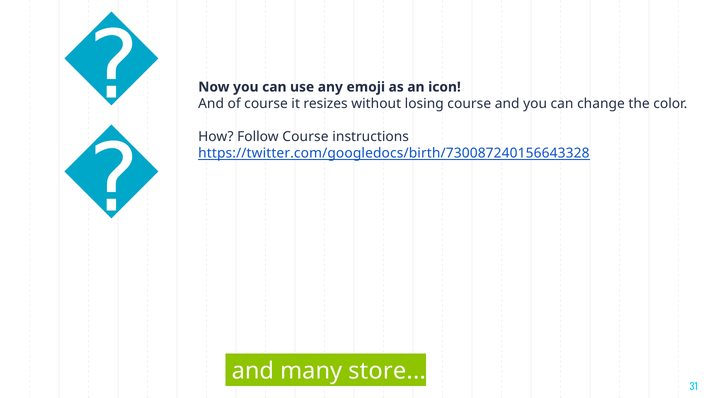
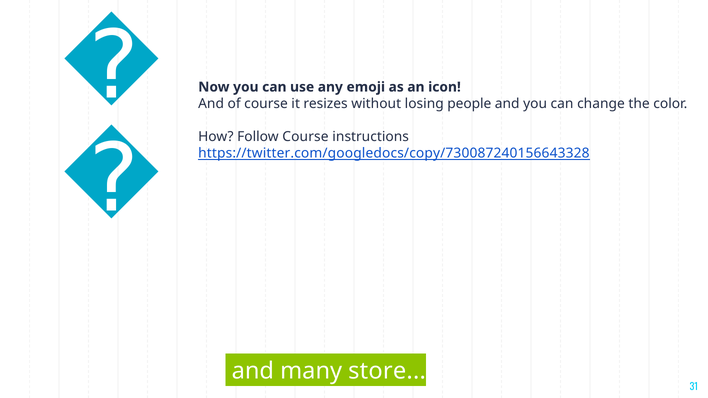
losing course: course -> people (469, 104)
https://twitter.com/googledocs/birth/730087240156643328: https://twitter.com/googledocs/birth/730087240156643328 -> https://twitter.com/googledocs/copy/730087240156643328 (394, 153)
